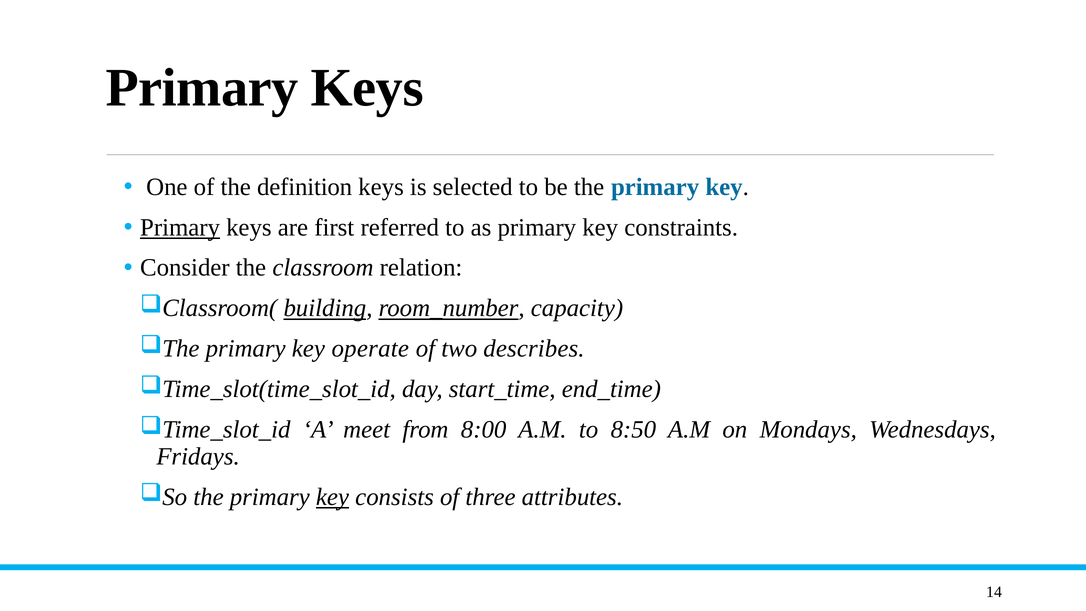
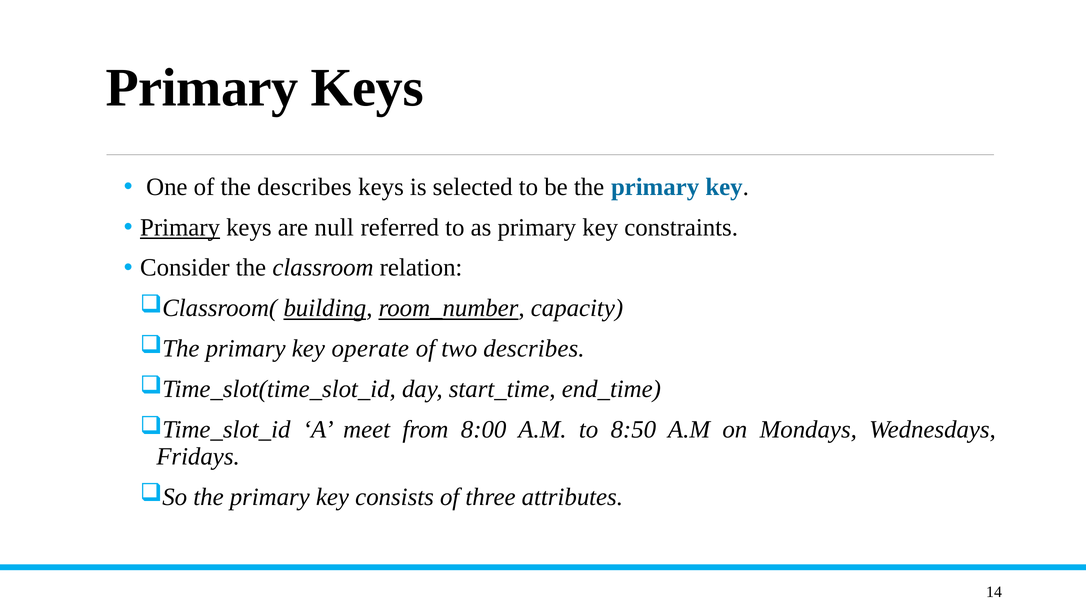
the definition: definition -> describes (304, 187)
first: first -> null (334, 227)
key underline: present -> none (332, 497)
